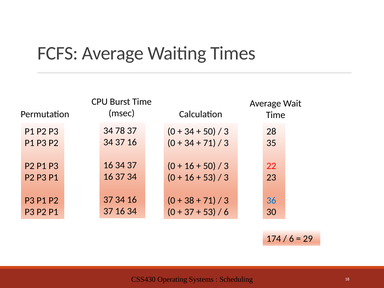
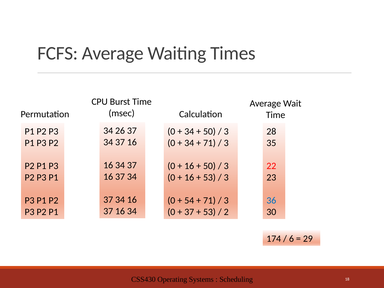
78: 78 -> 26 (120, 131)
38: 38 -> 54 (189, 201)
6: 6 -> 2 (226, 212)
